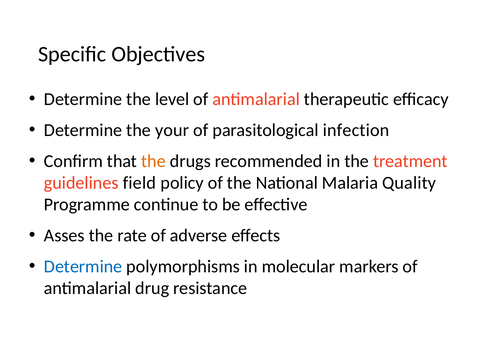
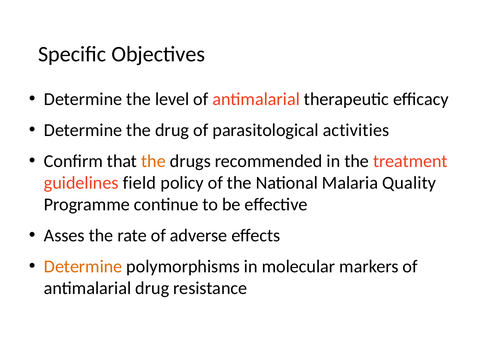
the your: your -> drug (172, 130)
infection: infection -> activities (356, 130)
Determine colour: blue -> orange (83, 266)
